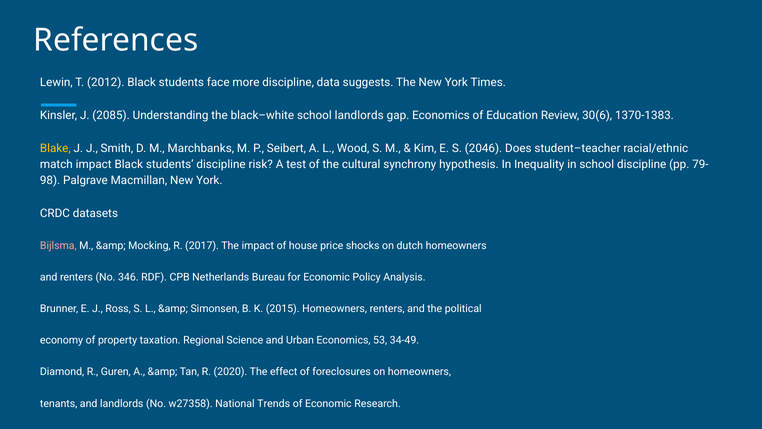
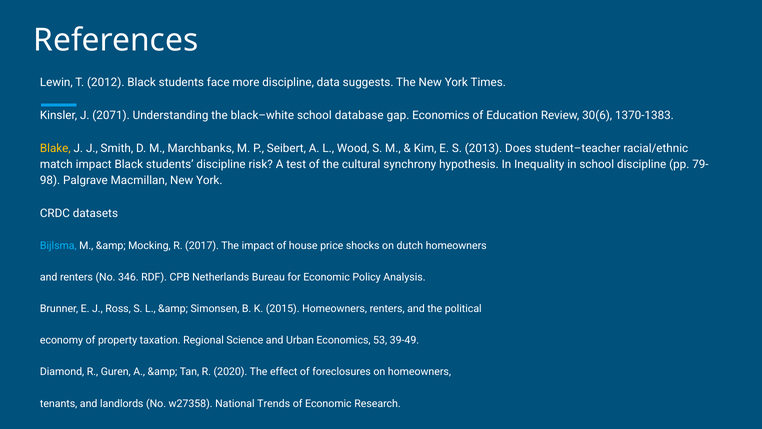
2085: 2085 -> 2071 (111, 115)
school landlords: landlords -> database (359, 115)
2046: 2046 -> 2013 (484, 148)
Bijlsma colour: pink -> light blue (58, 246)
34-49: 34-49 -> 39-49 (404, 340)
